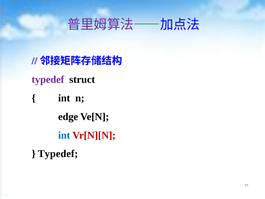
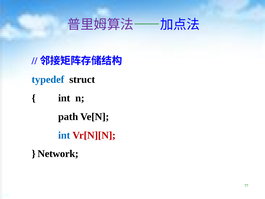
typedef colour: purple -> blue (48, 79)
edge: edge -> path (68, 116)
Typedef: Typedef -> Network (58, 154)
